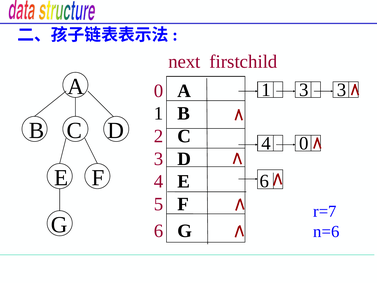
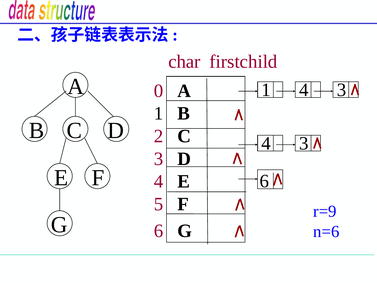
next: next -> char (184, 62)
1 3: 3 -> 4 (304, 90)
0: 0 -> 3 (304, 143)
r=7: r=7 -> r=9 (325, 211)
